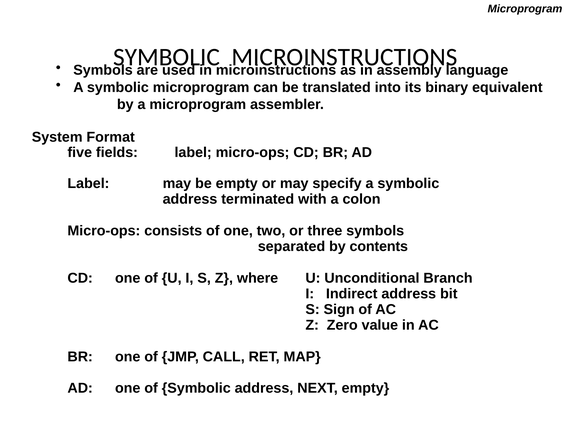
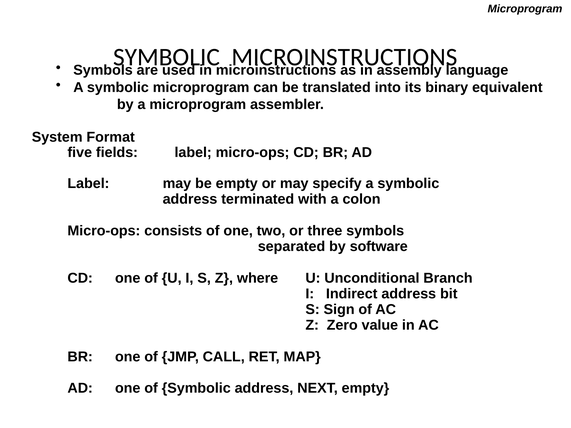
contents: contents -> software (379, 247)
